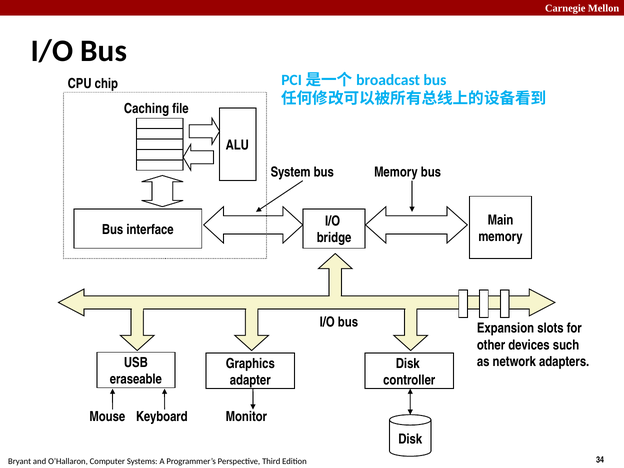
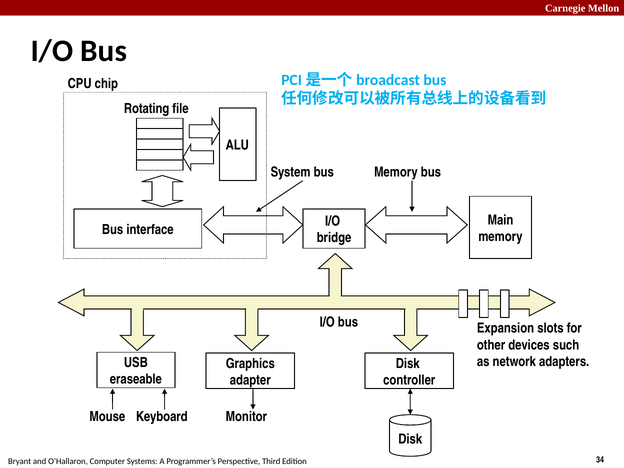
Caching: Caching -> Rotating (147, 109)
